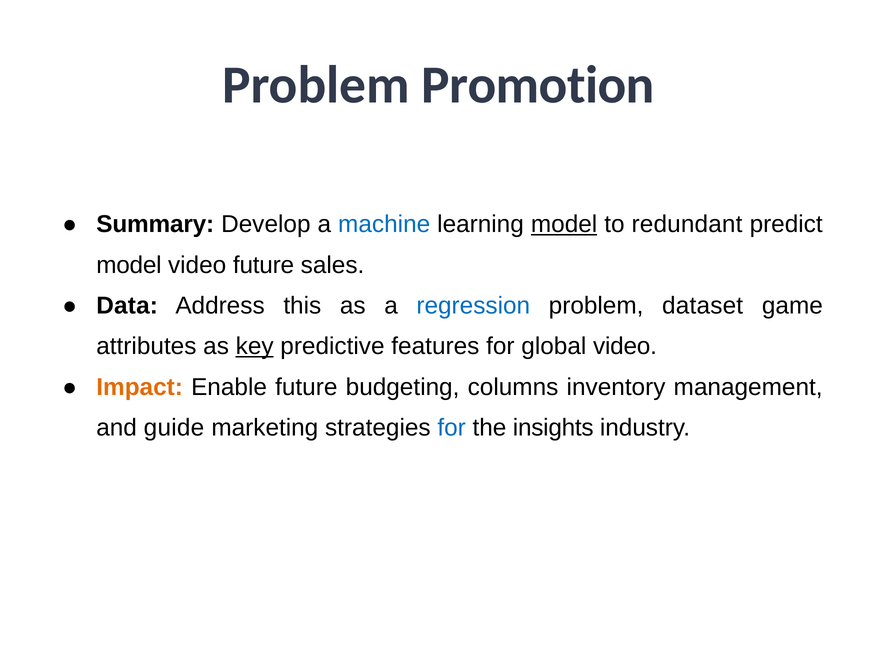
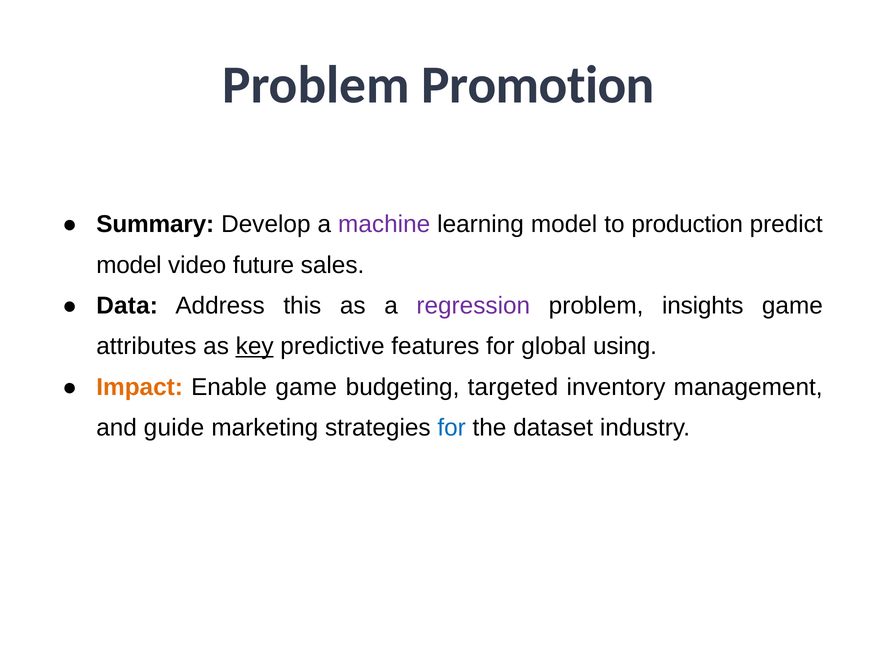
machine colour: blue -> purple (384, 224)
model underline: present -> none (564, 224)
redundant: redundant -> production (687, 224)
regression colour: blue -> purple (473, 306)
dataset: dataset -> insights (703, 306)
global video: video -> using (625, 346)
Enable future: future -> game (306, 387)
columns: columns -> targeted (513, 387)
insights: insights -> dataset (553, 428)
